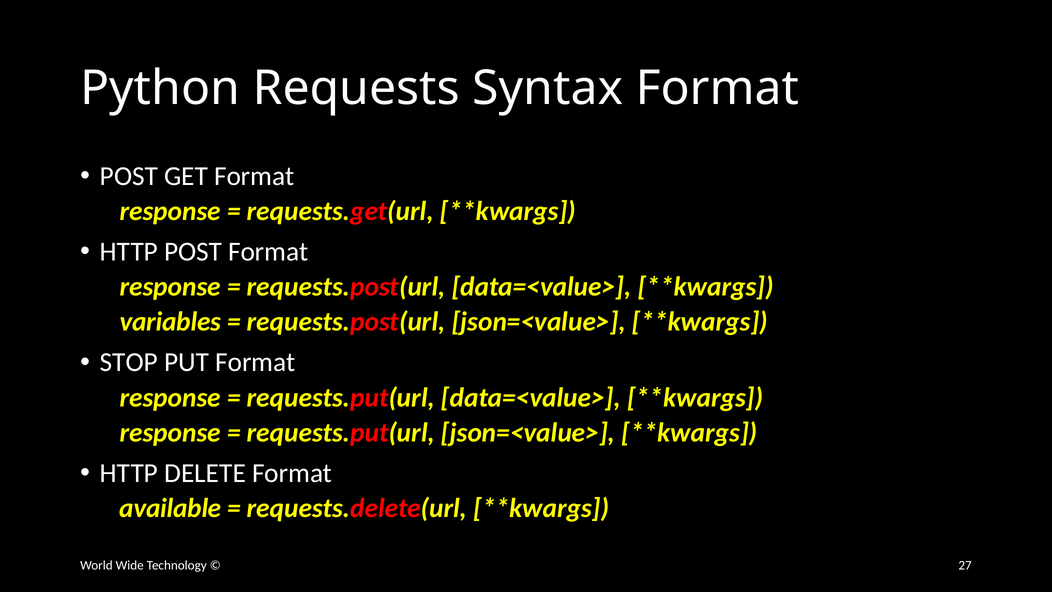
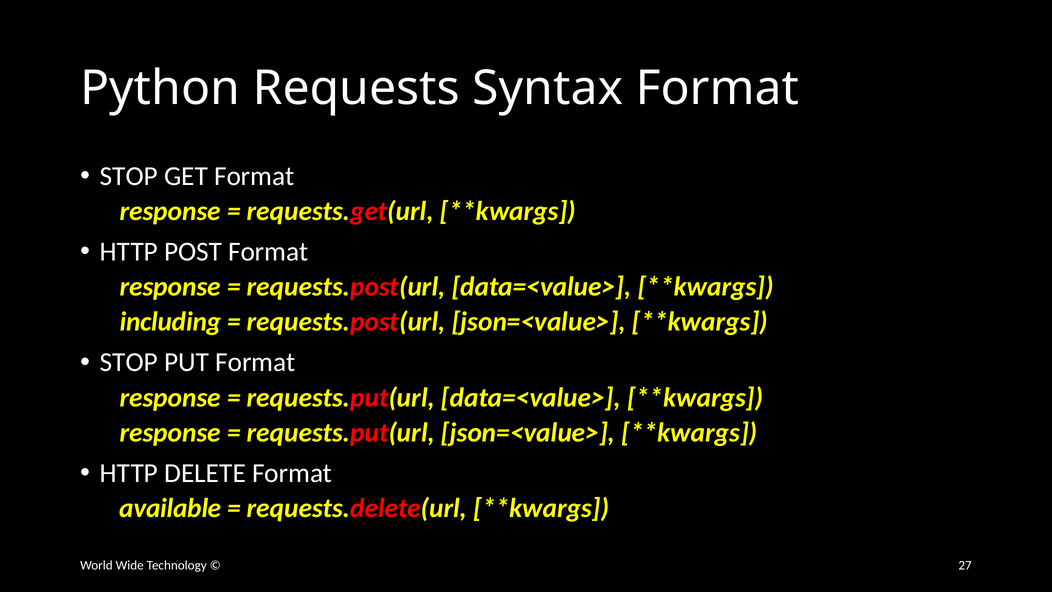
POST: POST -> STOP (129, 176)
variables: variables -> including (170, 322)
